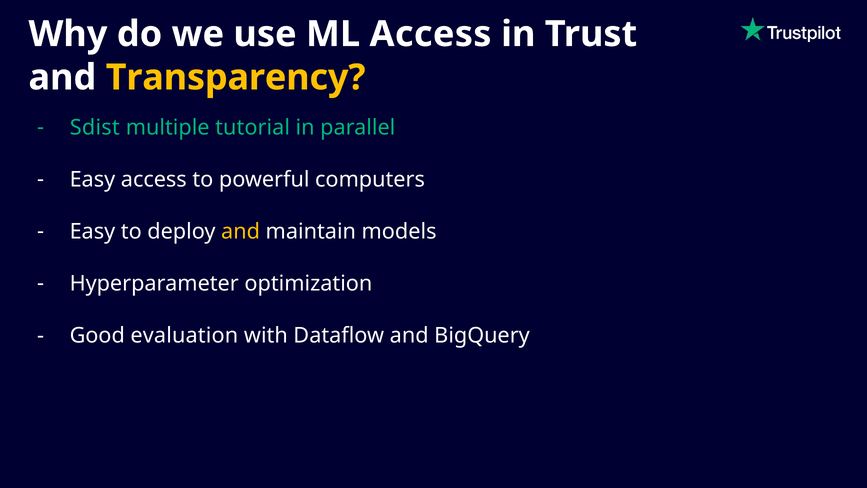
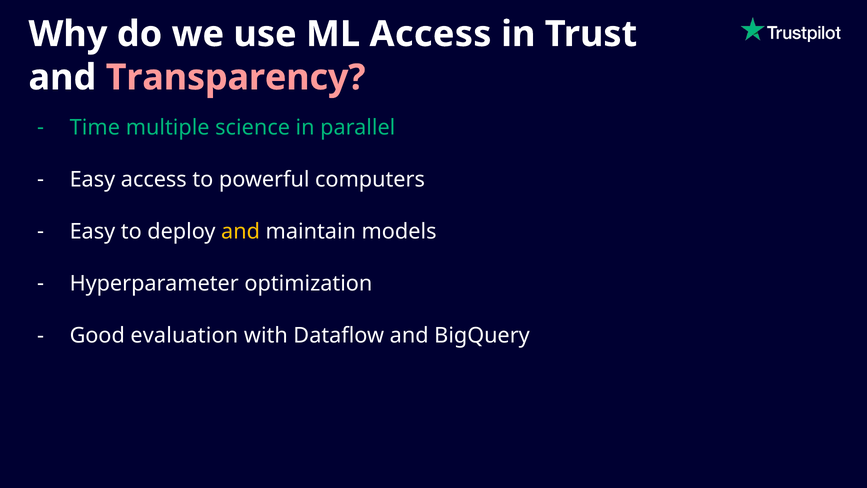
Transparency colour: yellow -> pink (236, 77)
Sdist: Sdist -> Time (95, 127)
tutorial: tutorial -> science (253, 127)
